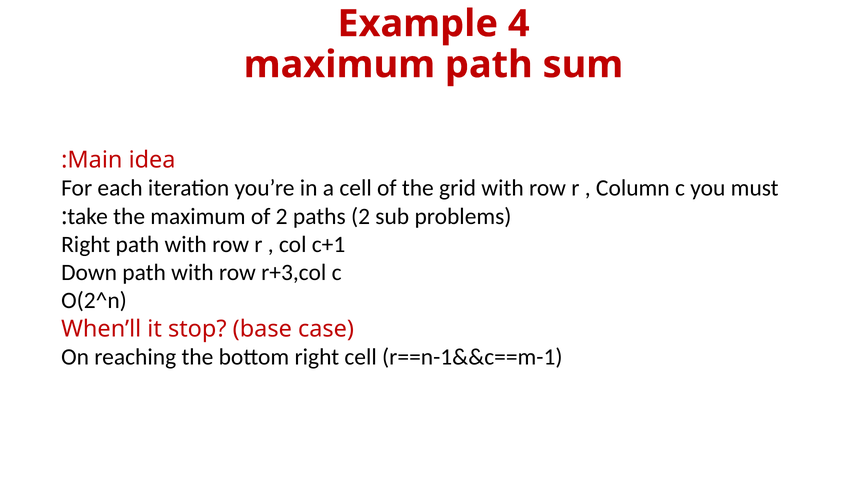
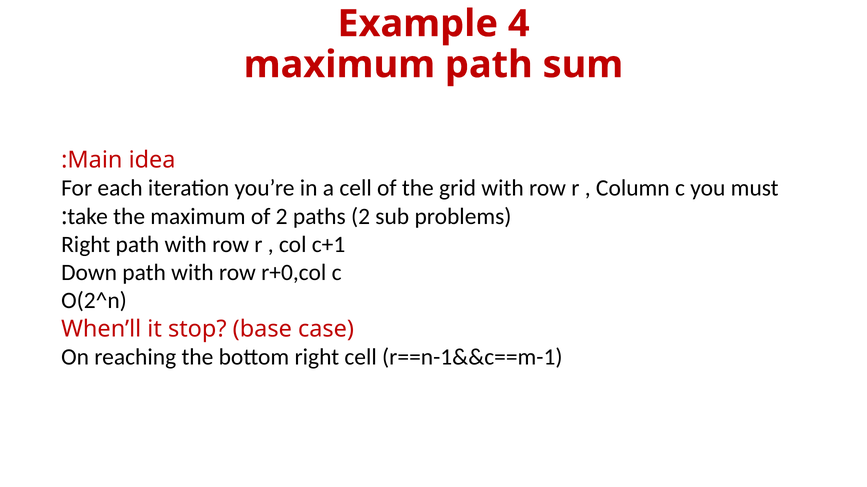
r+3,col: r+3,col -> r+0,col (294, 273)
